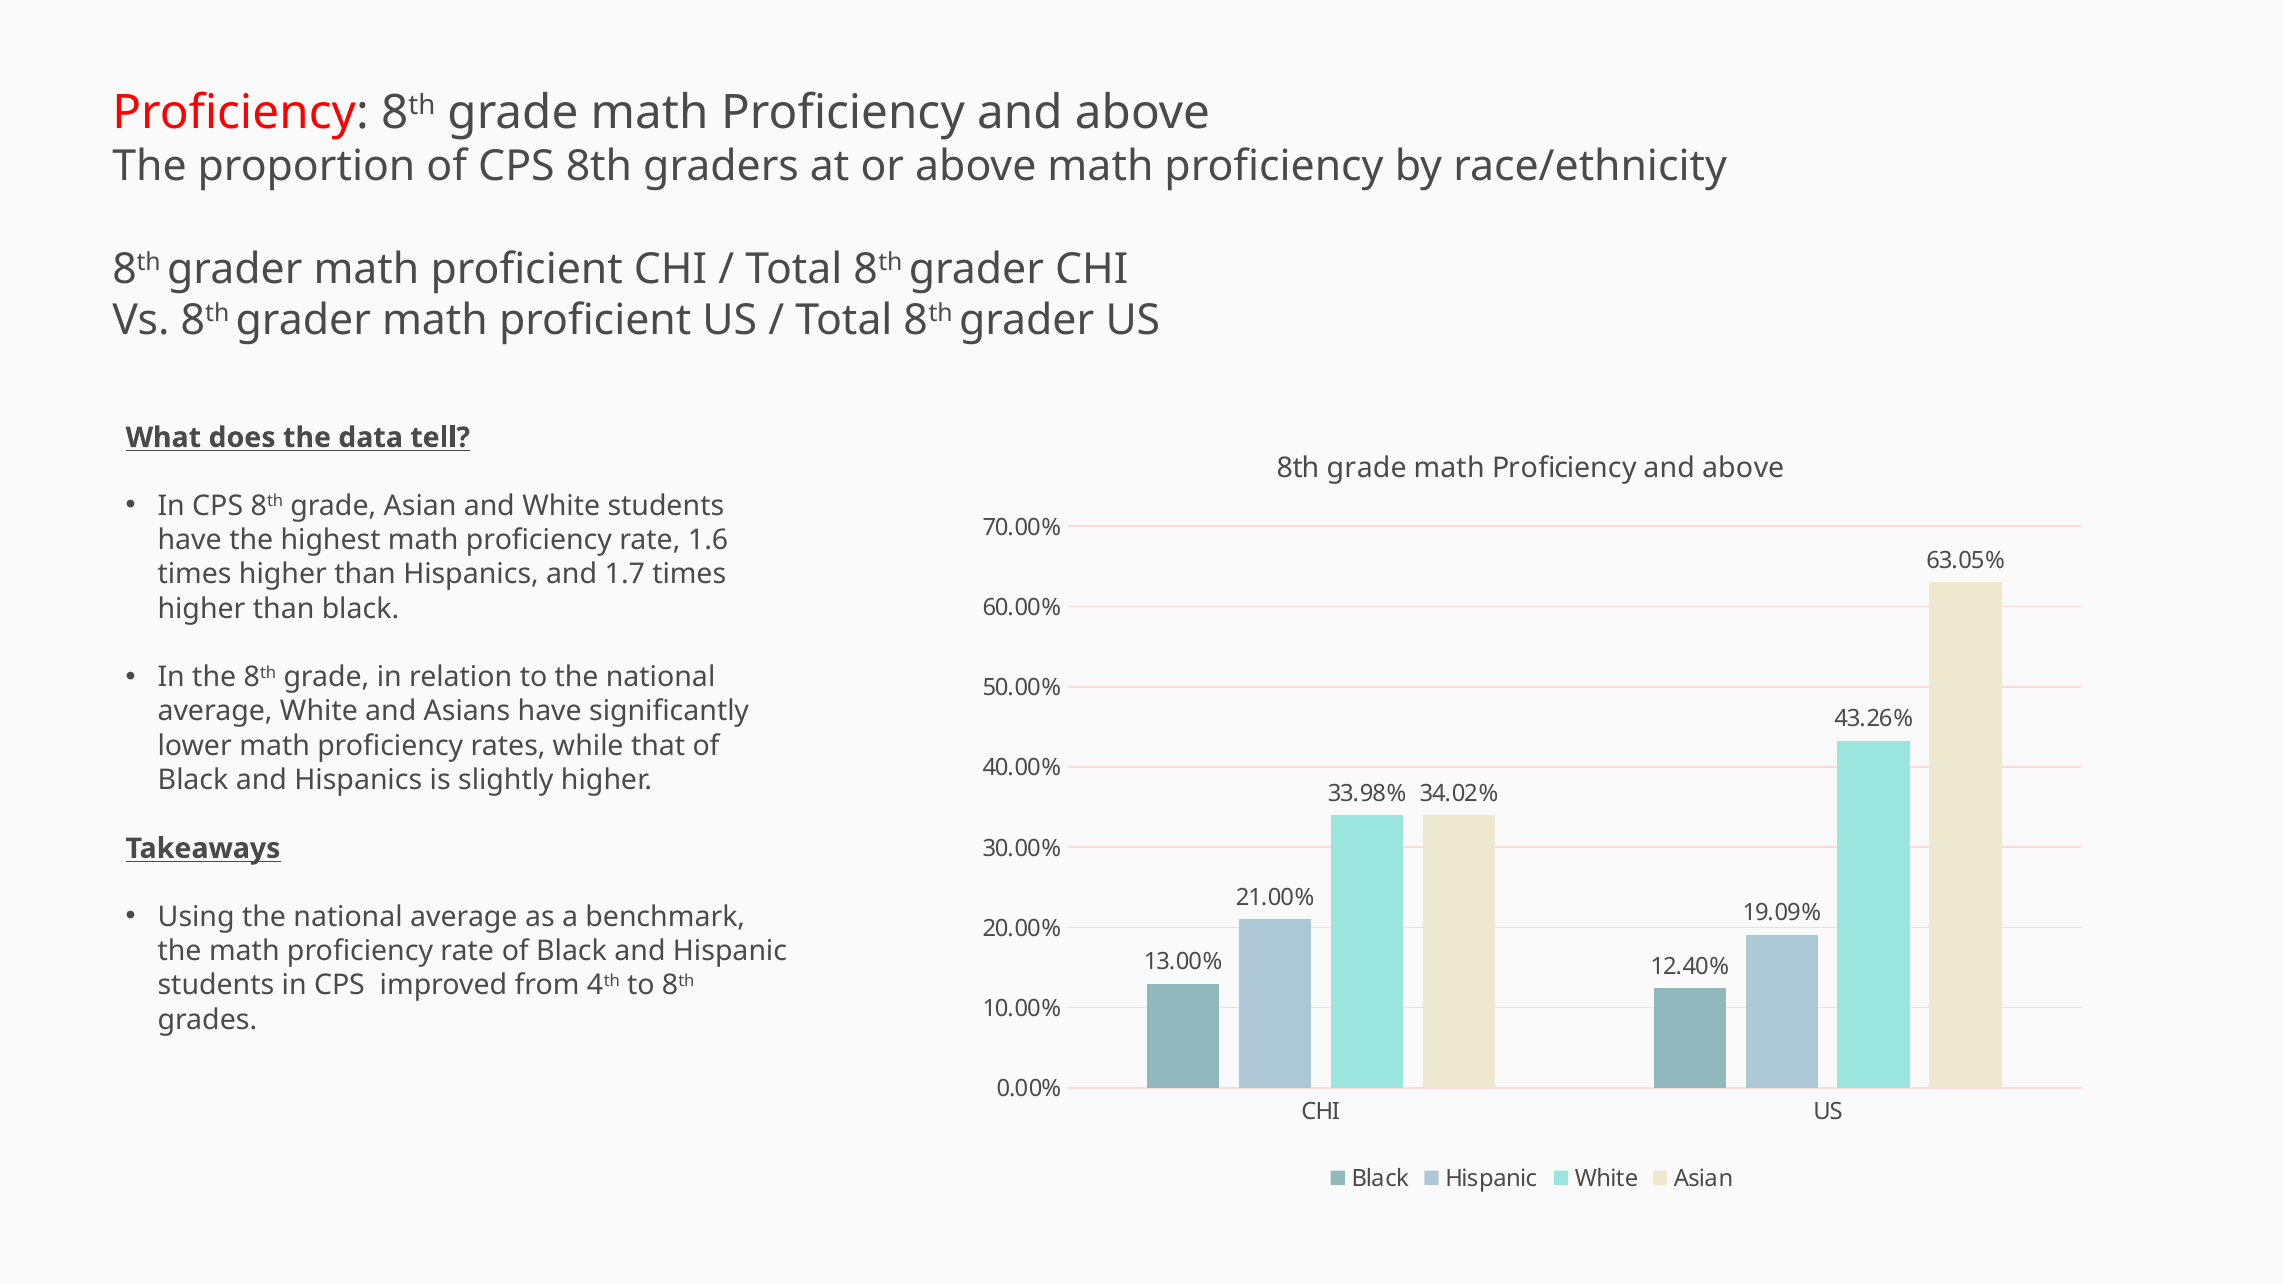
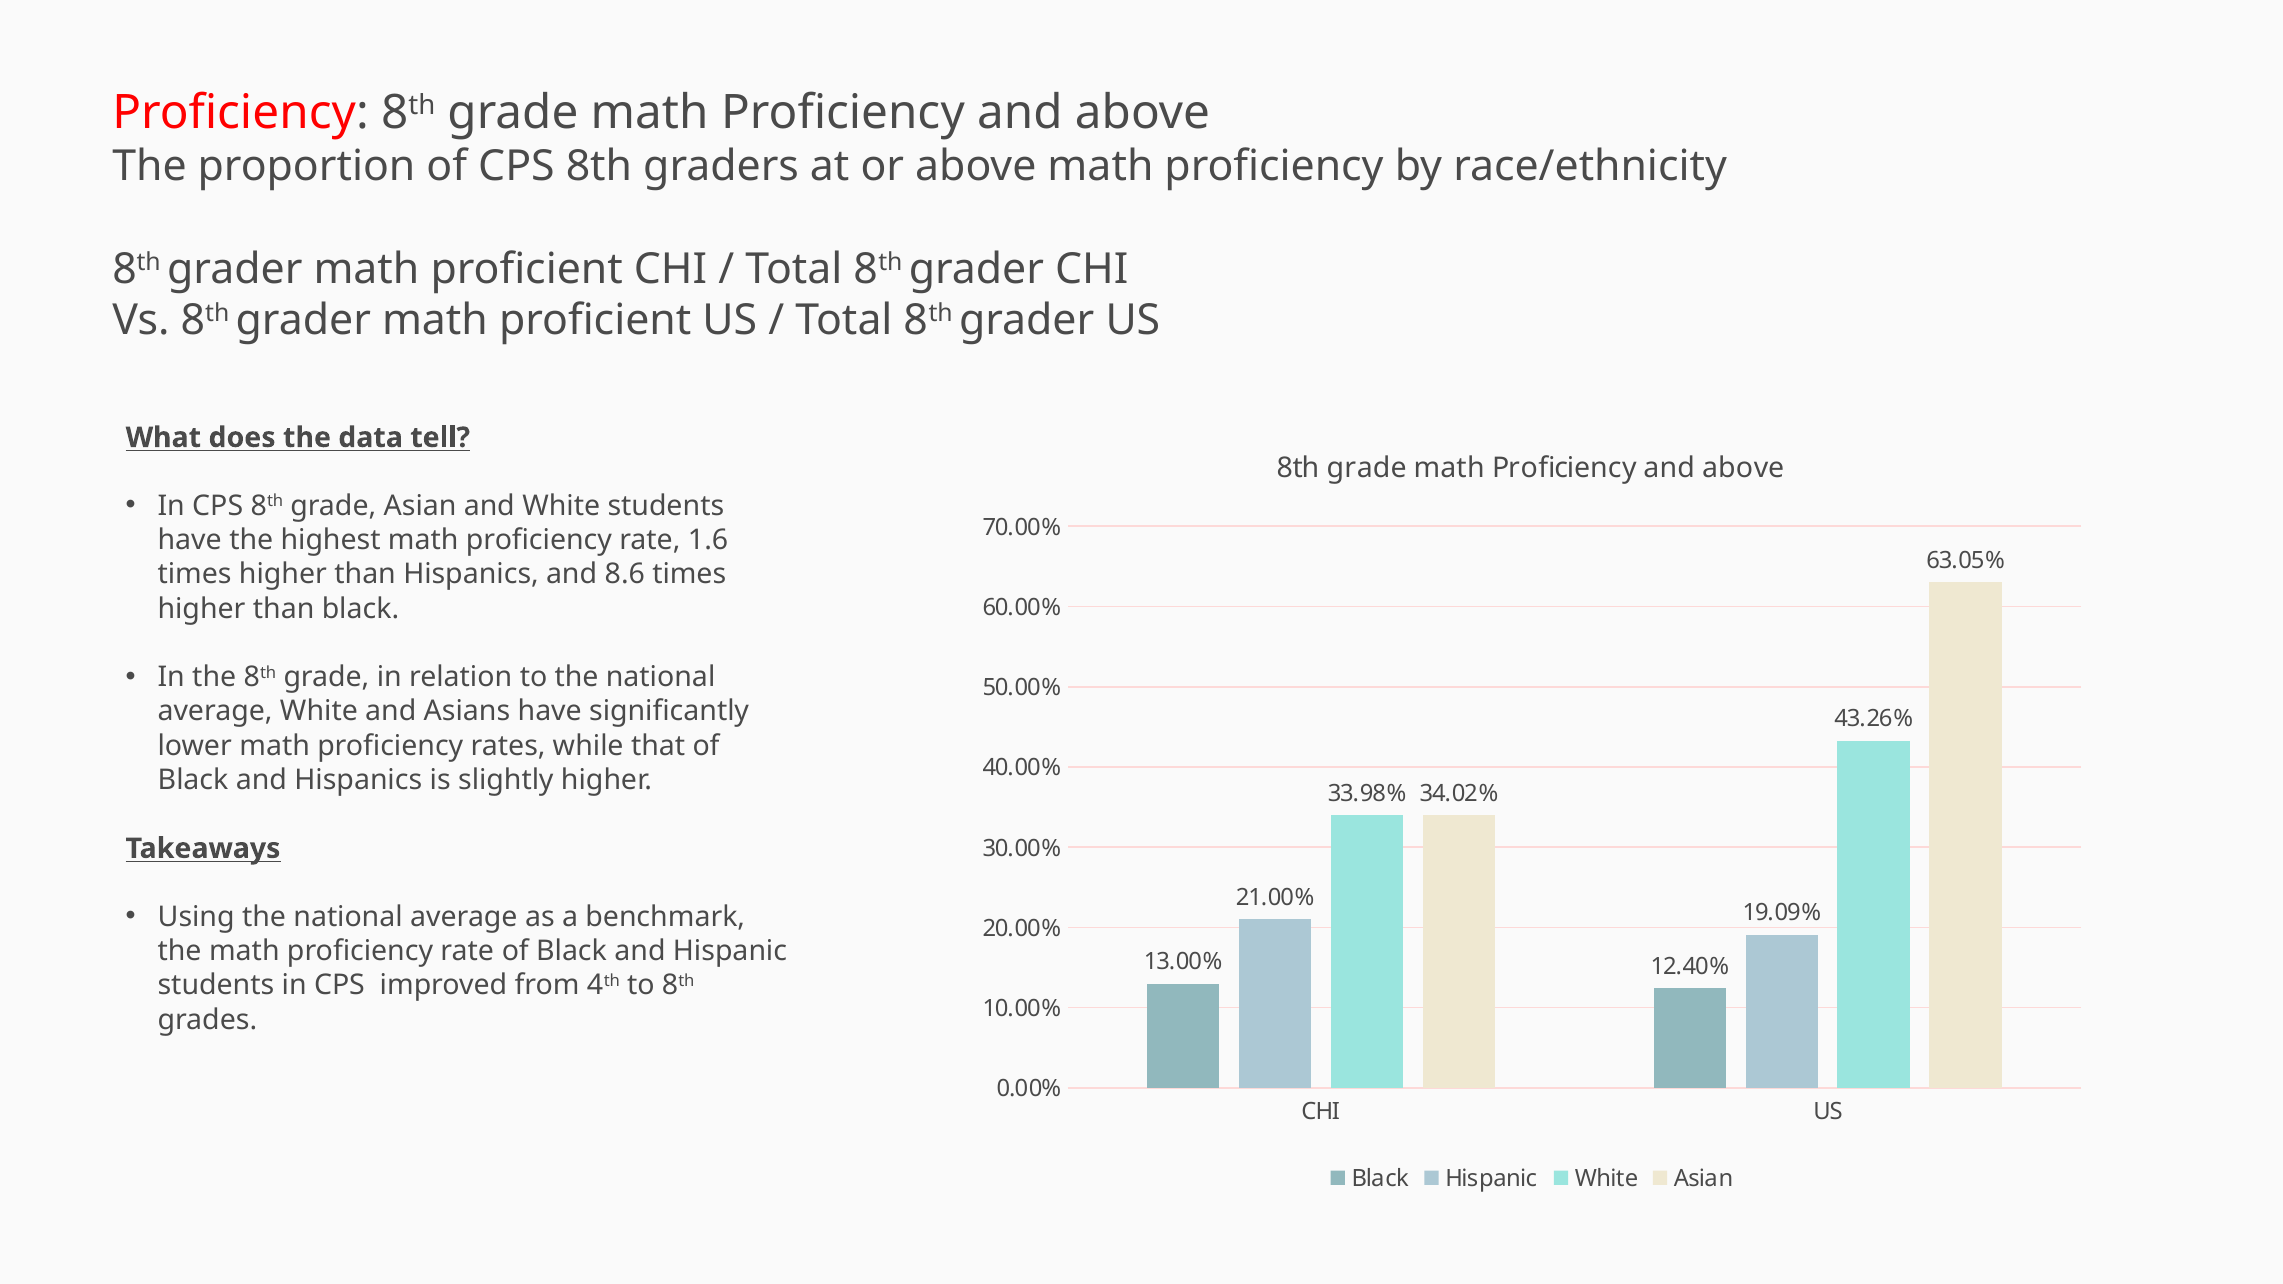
1.7: 1.7 -> 8.6 (625, 575)
